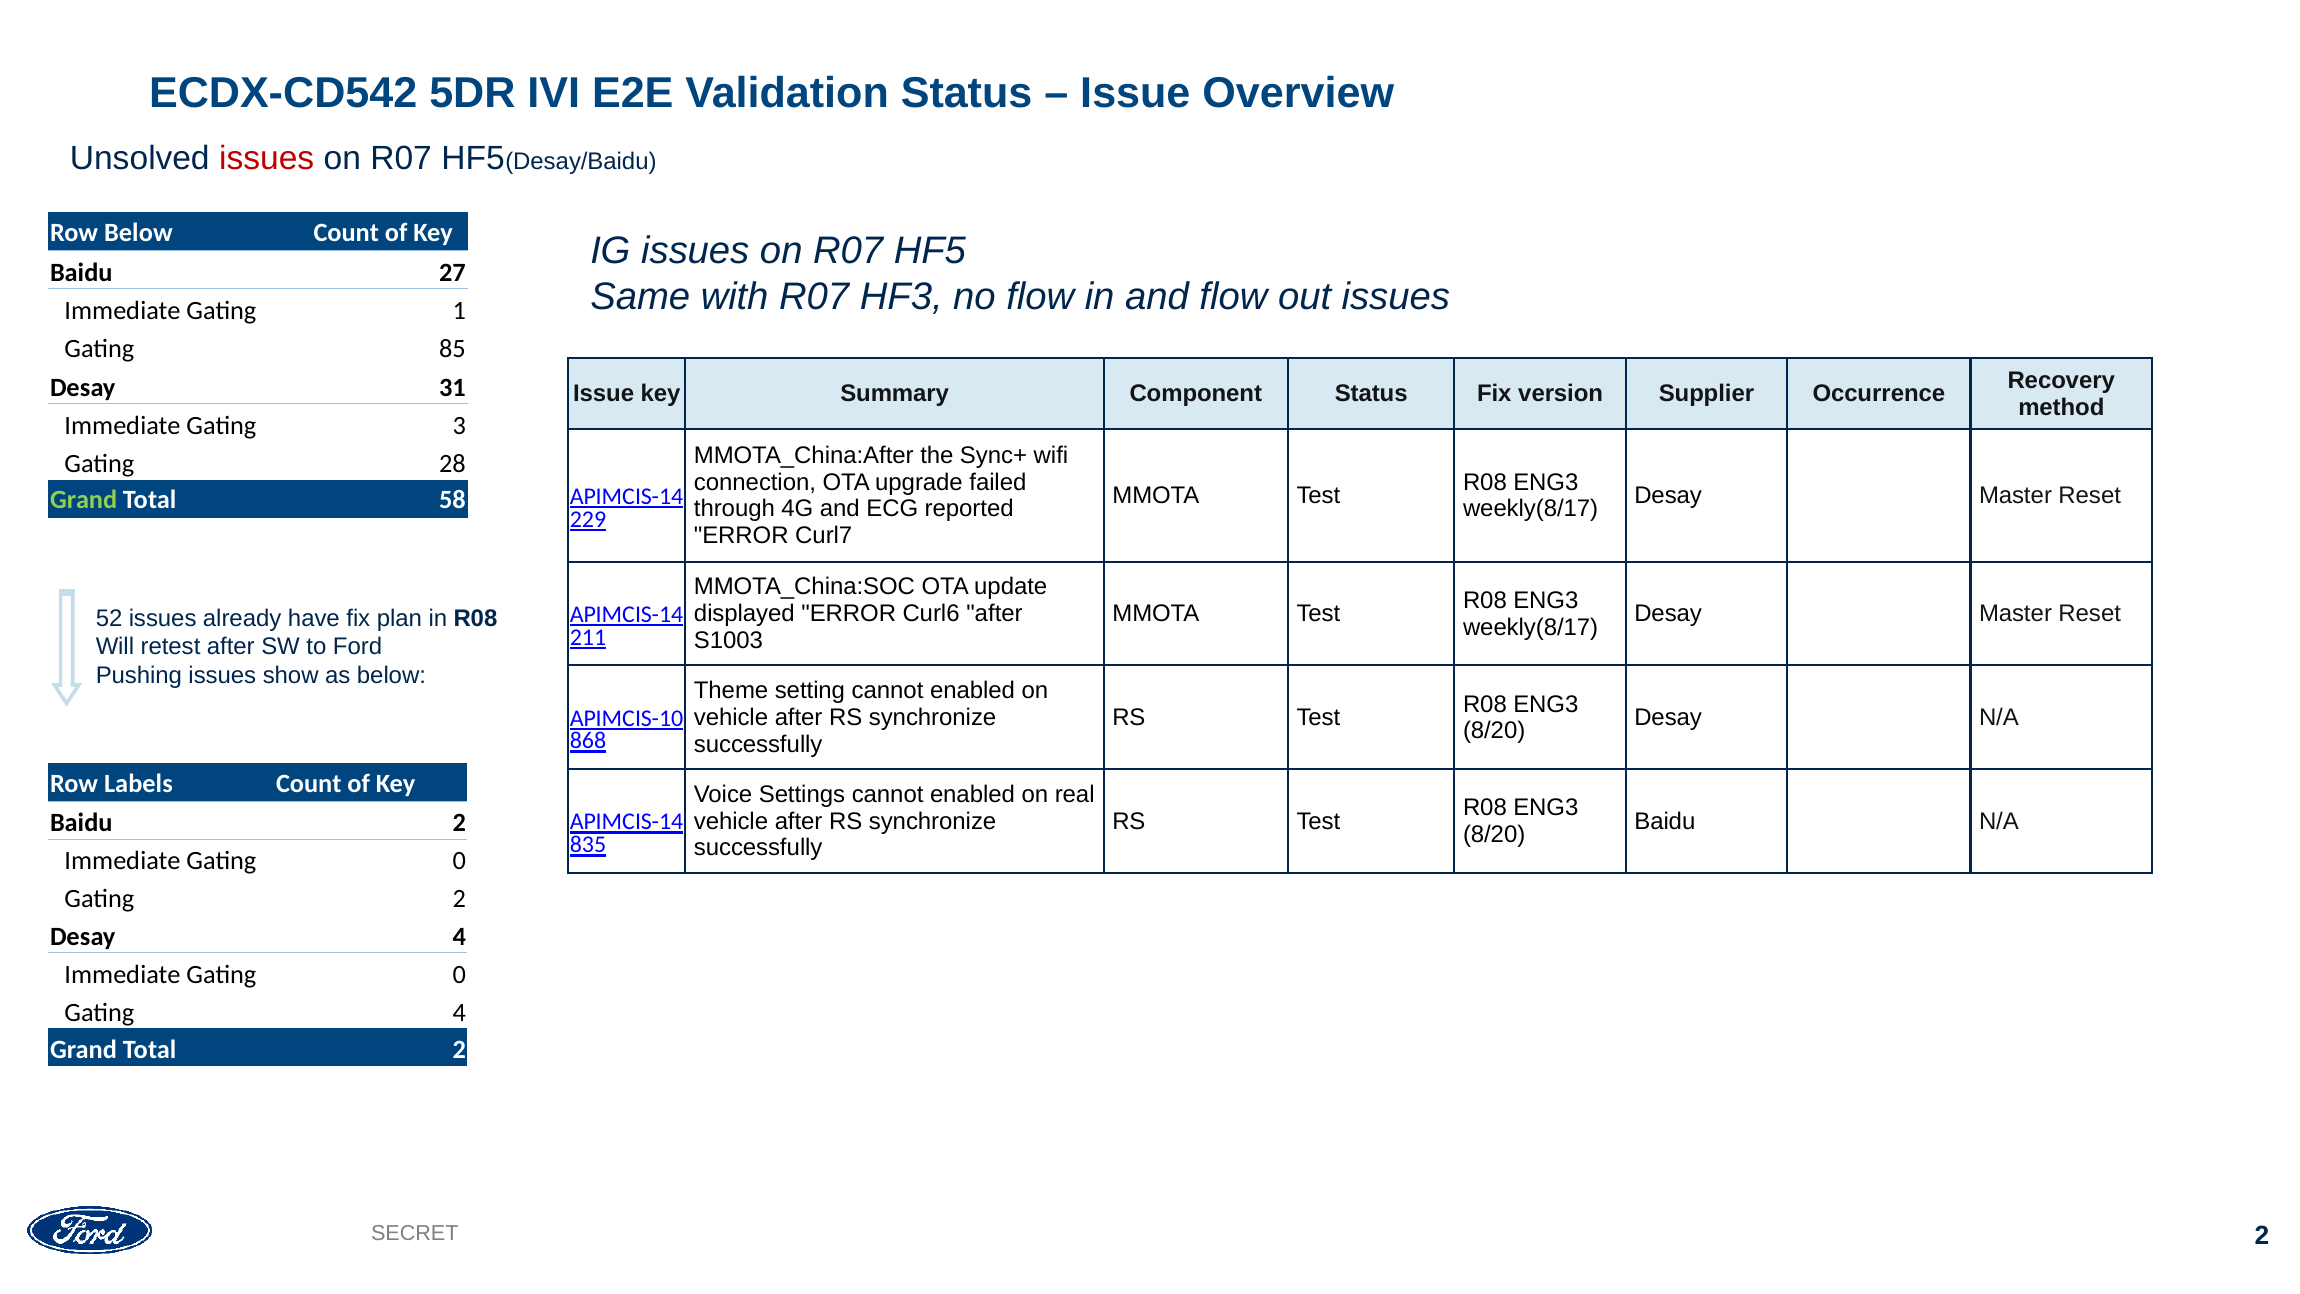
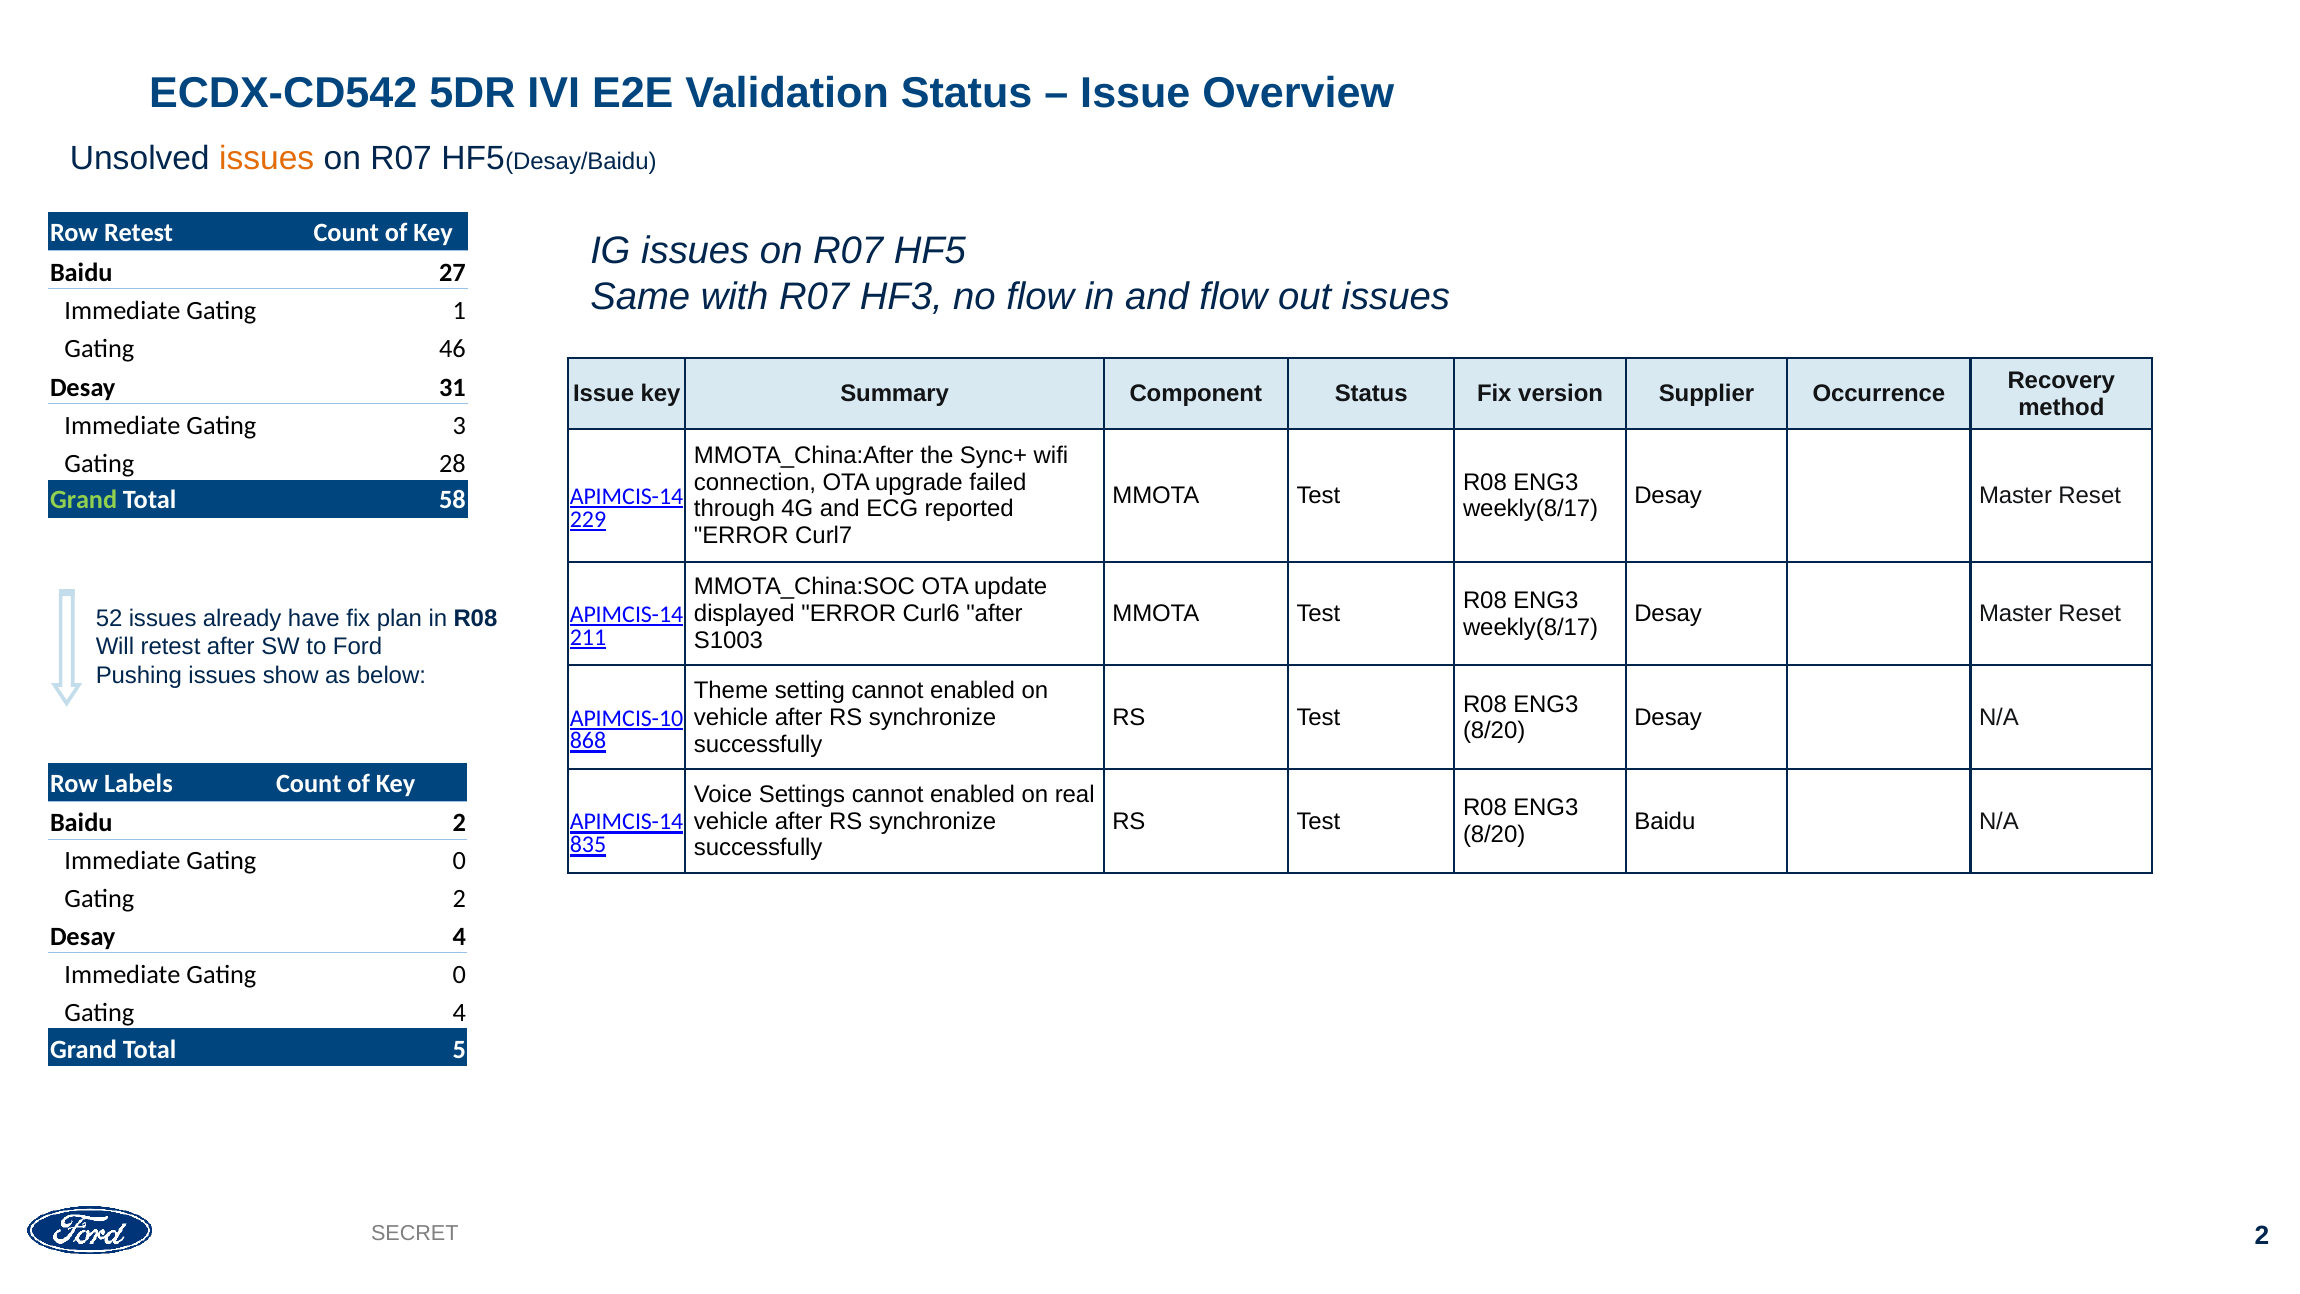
issues colour: red -> orange (267, 159)
Row Below: Below -> Retest (139, 233)
85: 85 -> 46 (452, 349)
Total 2: 2 -> 5 (459, 1050)
